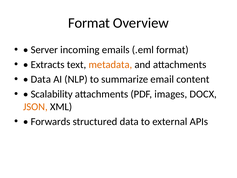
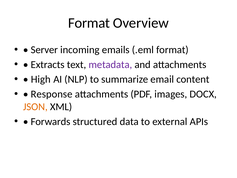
metadata colour: orange -> purple (110, 64)
Data: Data -> High (41, 79)
Scalability: Scalability -> Response (52, 94)
